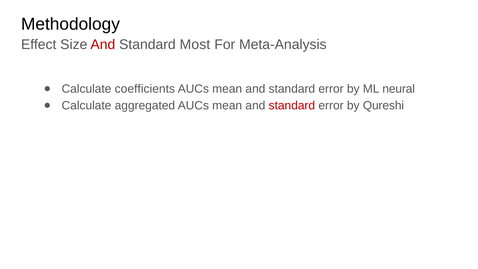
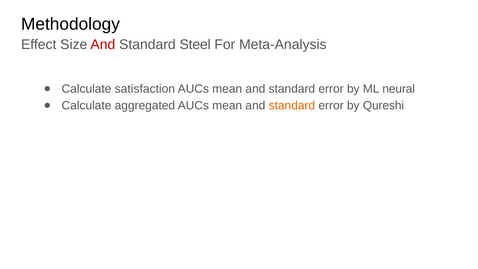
Most: Most -> Steel (195, 44)
coefficients: coefficients -> satisfaction (145, 89)
standard colour: red -> orange (292, 105)
